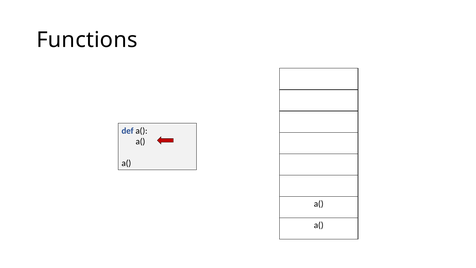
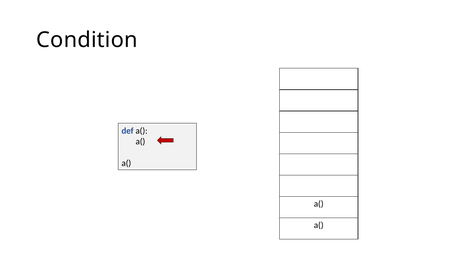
Functions: Functions -> Condition (87, 40)
